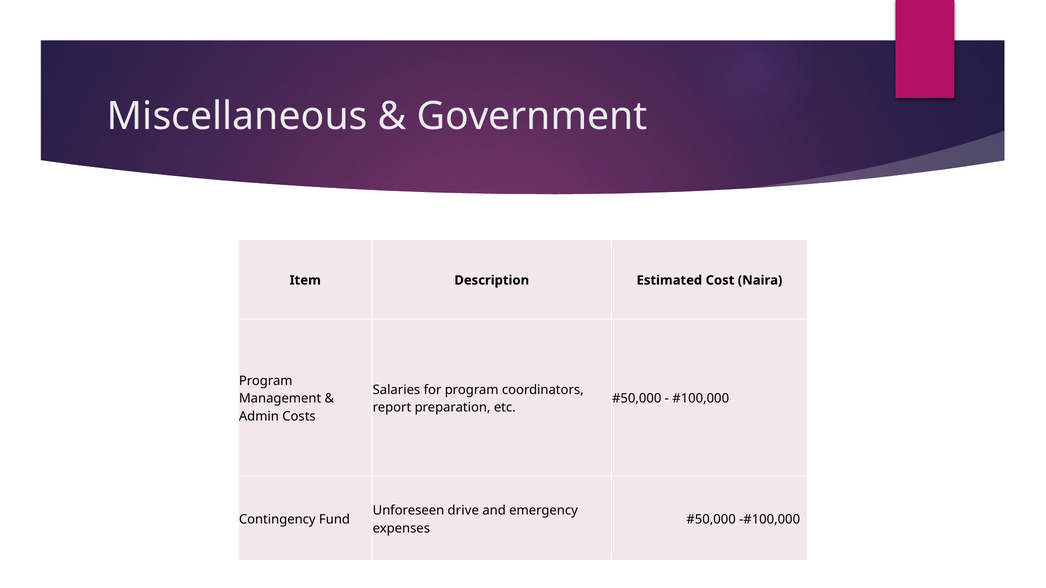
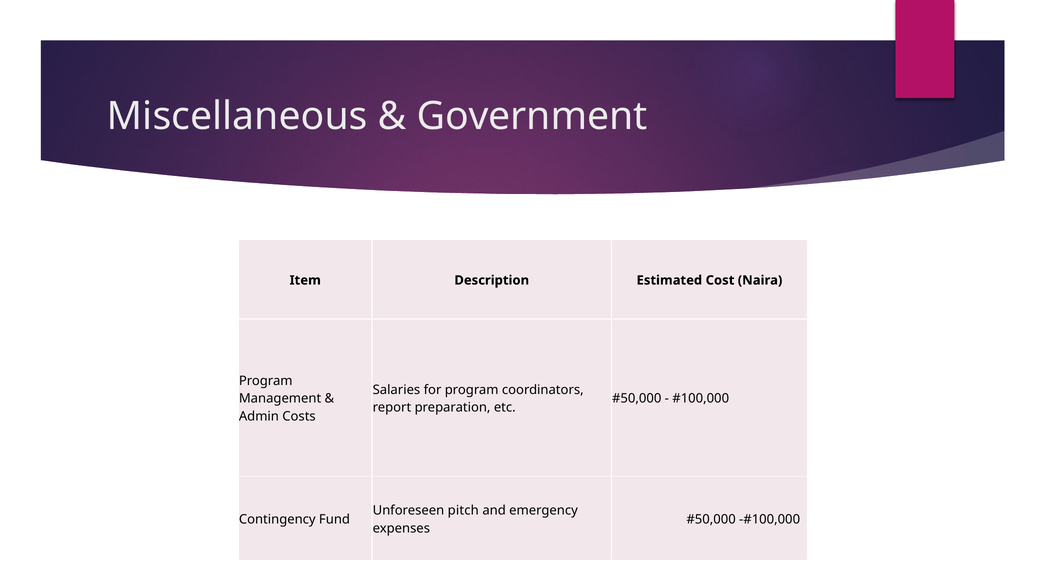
drive: drive -> pitch (463, 511)
